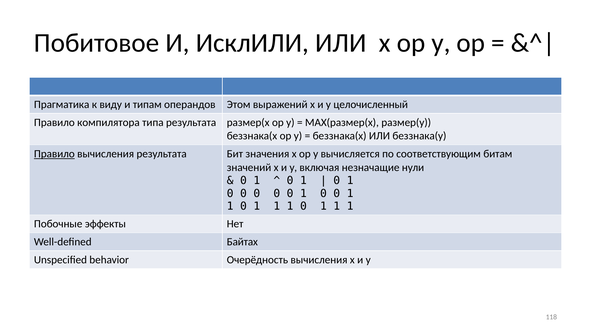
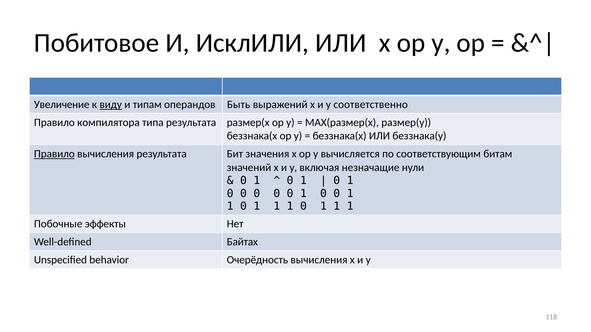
Прагматика: Прагматика -> Увеличение (62, 105)
виду underline: none -> present (111, 105)
Этом: Этом -> Быть (239, 105)
целочисленный: целочисленный -> соответственно (371, 105)
